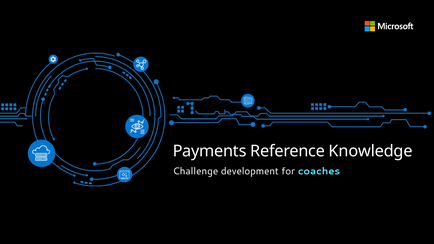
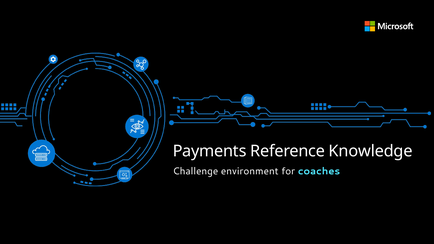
development: development -> environment (250, 171)
